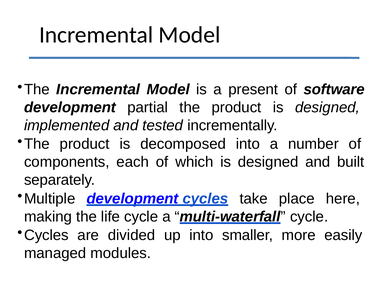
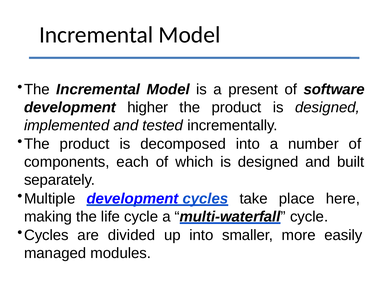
partial: partial -> higher (148, 107)
